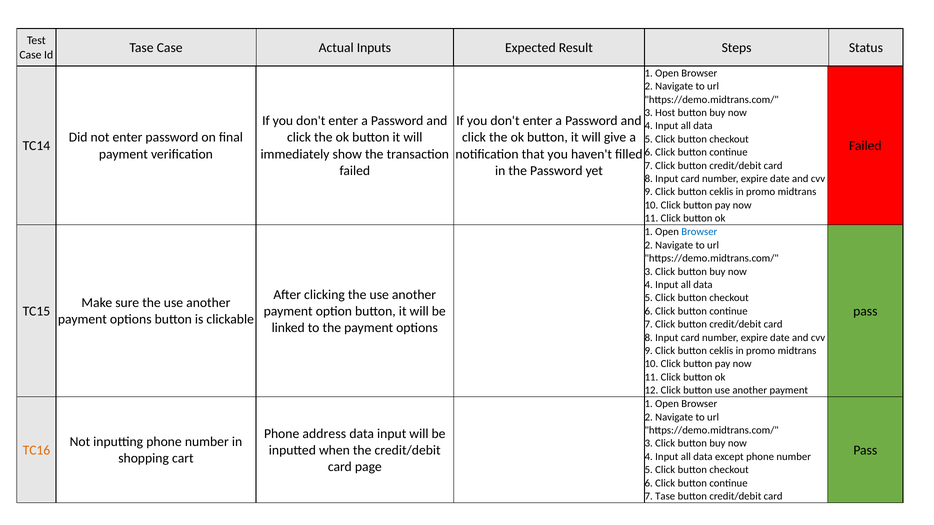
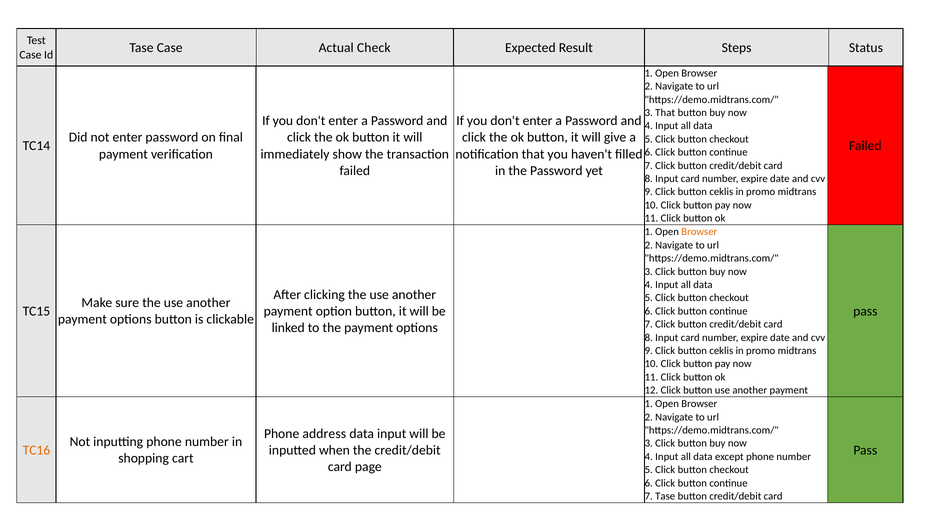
Inputs: Inputs -> Check (374, 48)
3 Host: Host -> That (665, 113)
Browser colour: blue -> orange (699, 232)
